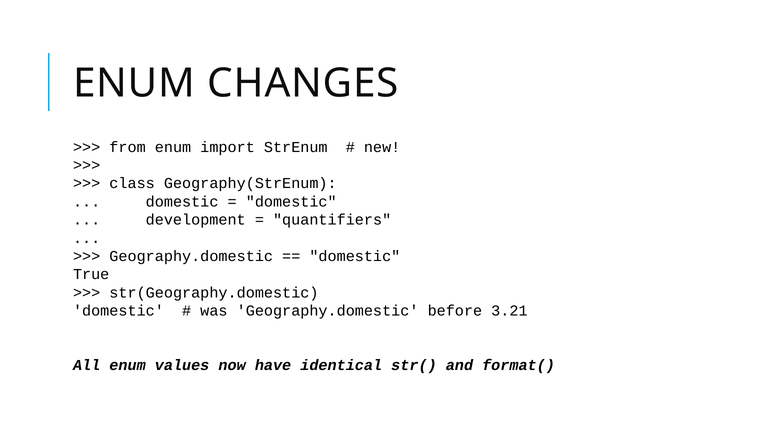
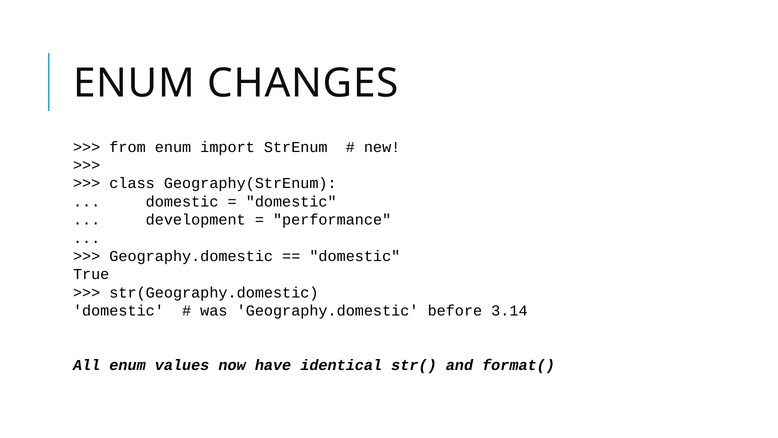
quantifiers: quantifiers -> performance (332, 220)
3.21: 3.21 -> 3.14 (509, 310)
